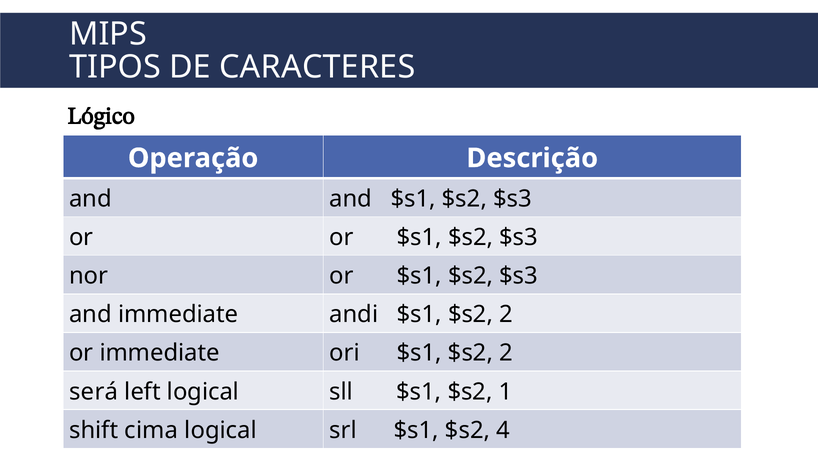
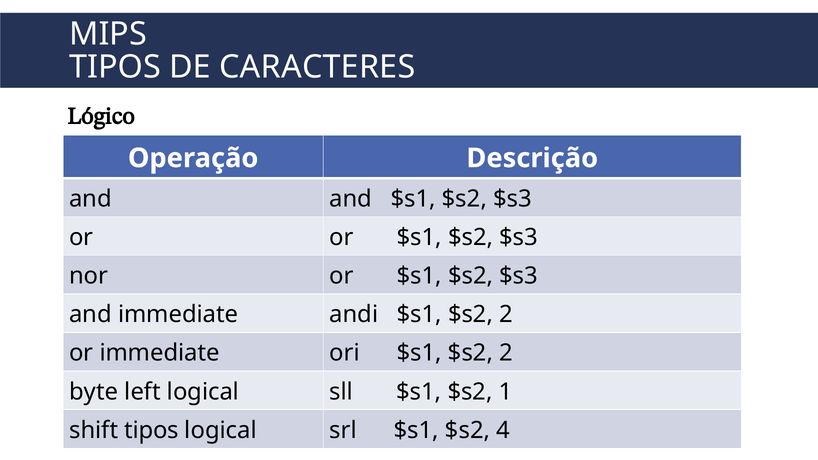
será: será -> byte (94, 392)
shift cima: cima -> tipos (152, 430)
